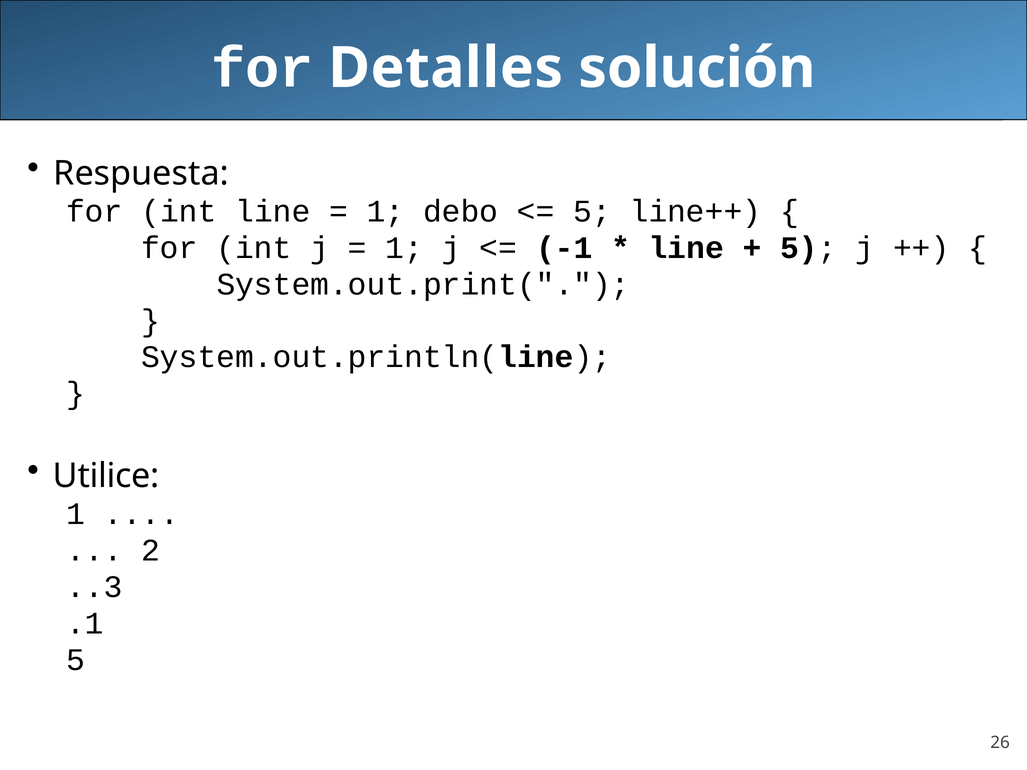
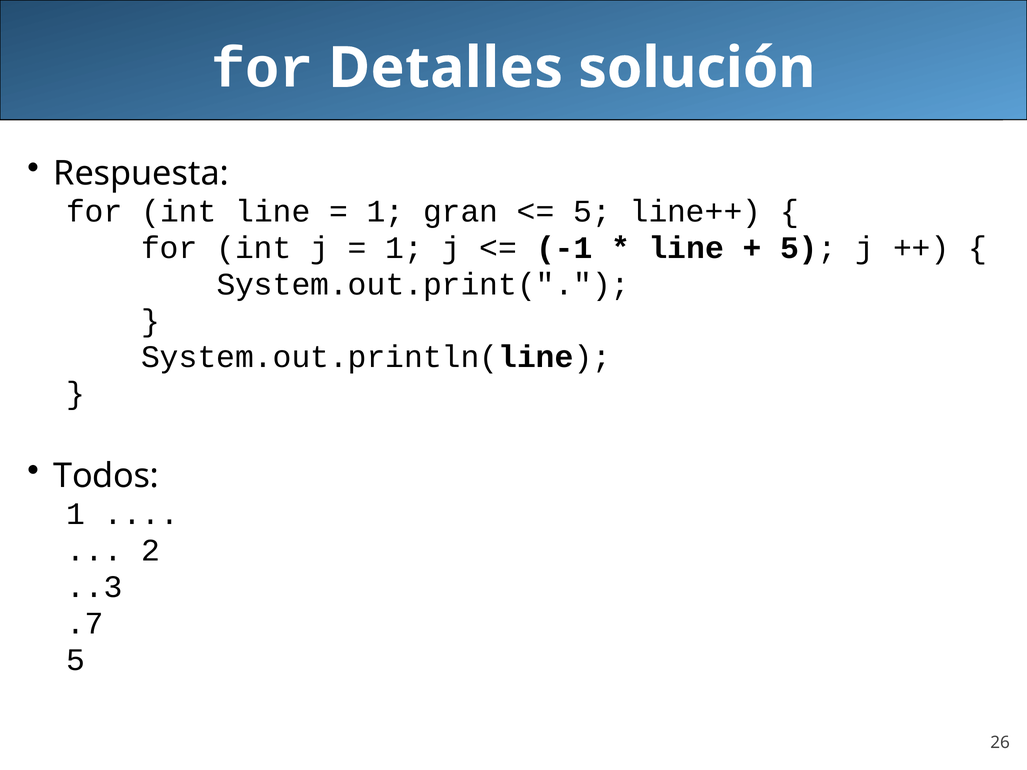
debo: debo -> gran (461, 212)
Utilice: Utilice -> Todos (106, 476)
.1: .1 -> .7 (85, 623)
